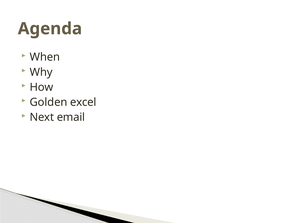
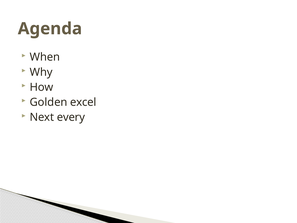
email: email -> every (71, 117)
